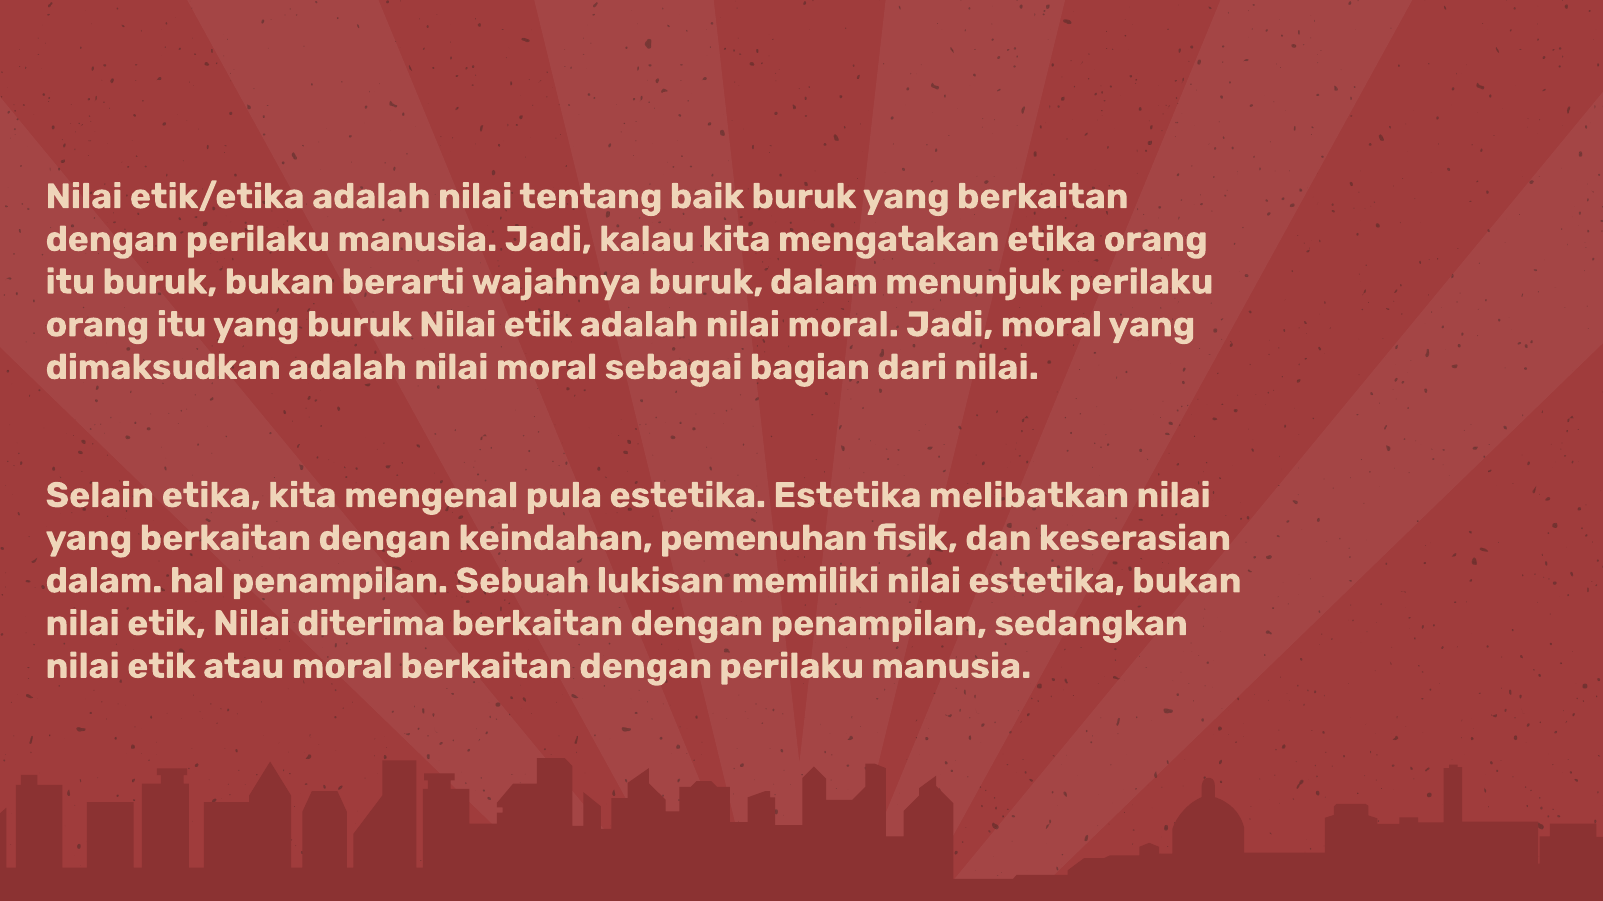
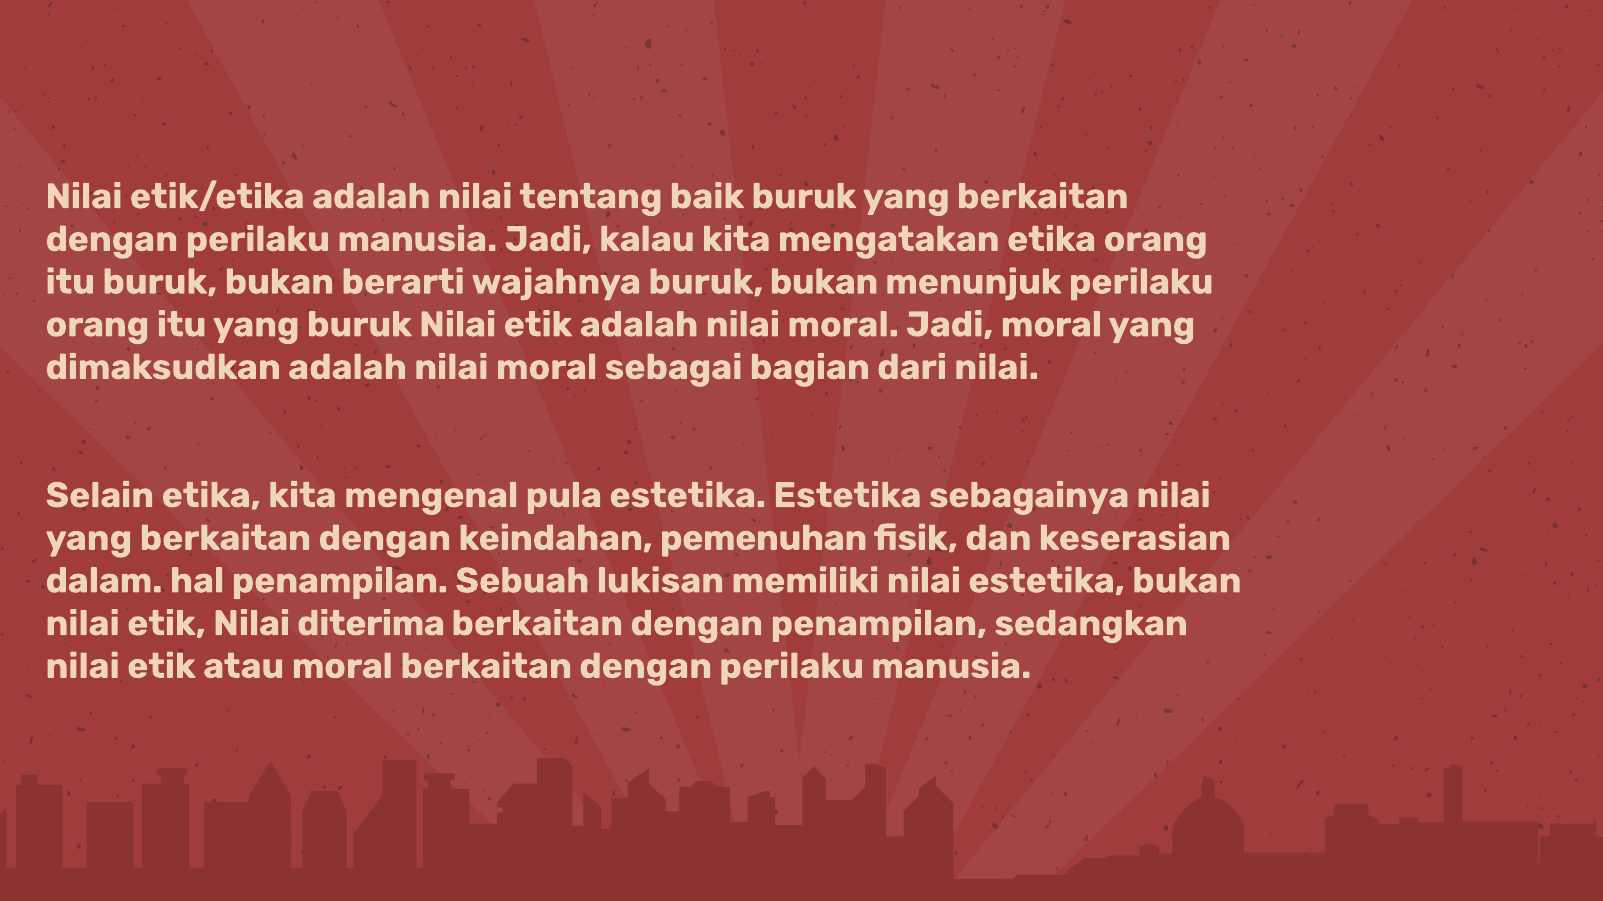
wajahnya buruk dalam: dalam -> bukan (824, 282)
melibatkan: melibatkan -> sebagainya (1029, 496)
